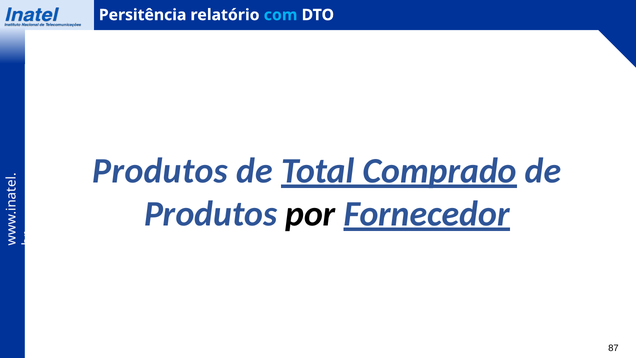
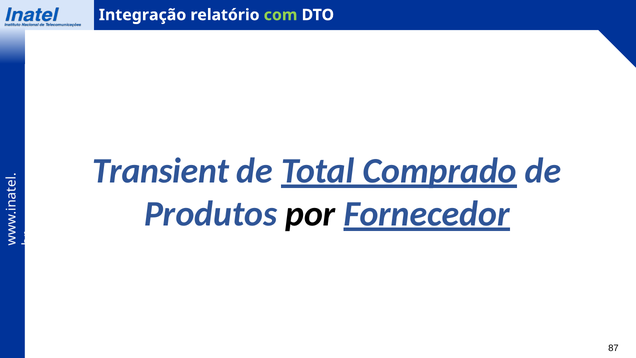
Persitência: Persitência -> Integração (143, 15)
com colour: light blue -> light green (281, 15)
Produtos: Produtos -> Transient (161, 171)
